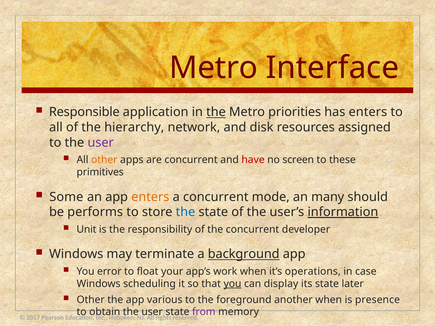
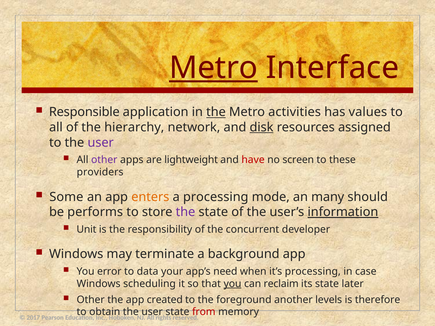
Metro underline: none -> present (214, 68)
priorities: priorities -> activities (295, 112)
has enters: enters -> values (368, 112)
disk underline: none -> present (262, 127)
other colour: orange -> purple (104, 160)
are concurrent: concurrent -> lightweight (191, 160)
primitives: primitives -> providers (100, 172)
a concurrent: concurrent -> processing (216, 197)
the colour: blue -> purple (186, 212)
background underline: present -> none (244, 254)
float: float -> data (148, 272)
work: work -> need (225, 272)
it’s operations: operations -> processing (313, 272)
display: display -> reclaim (281, 284)
various: various -> created (165, 300)
another when: when -> levels (329, 300)
presence: presence -> therefore (378, 300)
from colour: purple -> red (204, 312)
